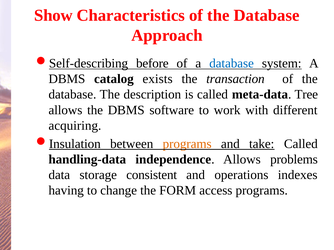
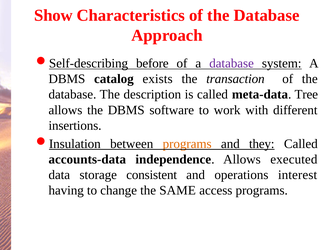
database colour: blue -> purple (232, 63)
acquiring: acquiring -> insertions (75, 126)
take: take -> they (262, 144)
handling-data: handling-data -> accounts-data (87, 160)
problems: problems -> executed (294, 160)
indexes: indexes -> interest (298, 175)
FORM: FORM -> SAME (178, 191)
